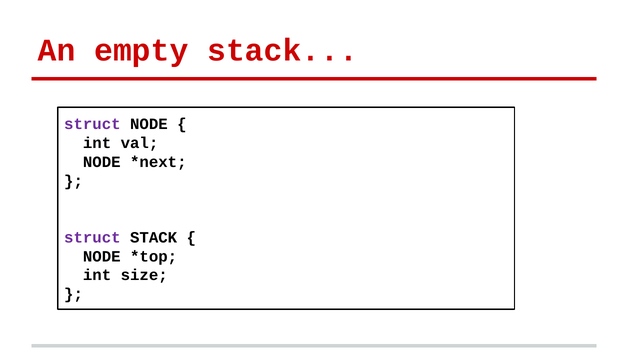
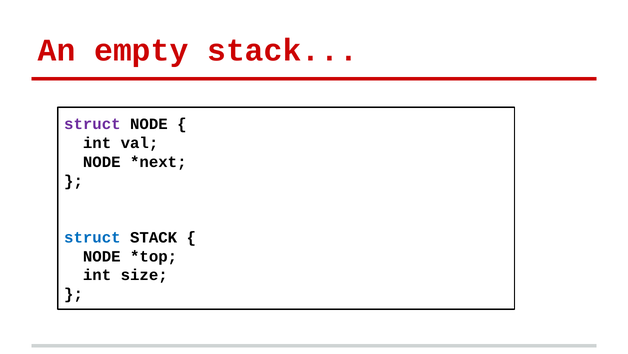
struct colour: purple -> blue (92, 237)
